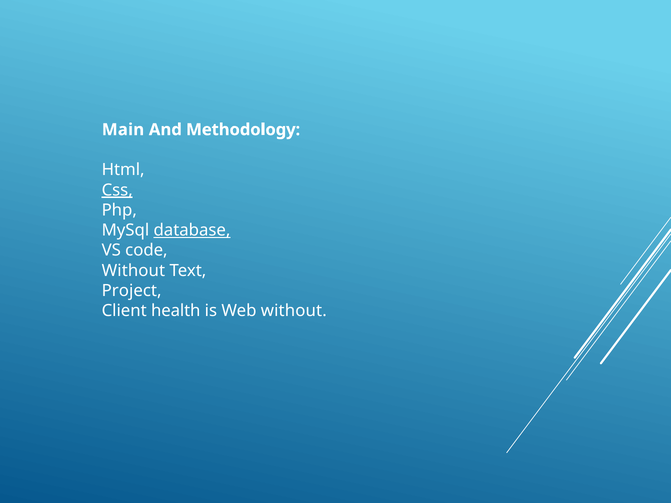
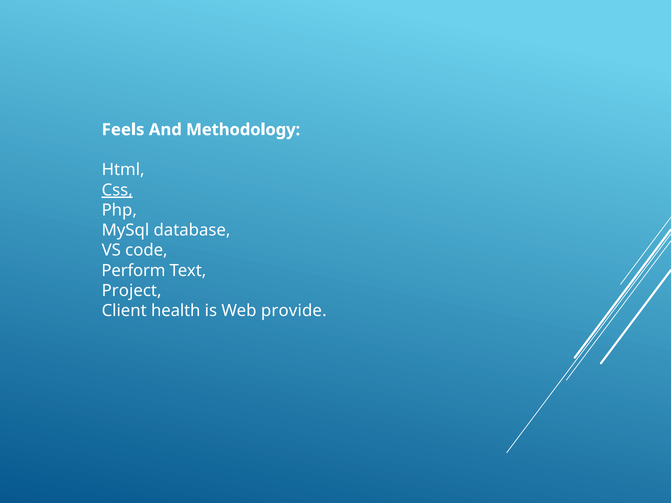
Main: Main -> Feels (123, 130)
database underline: present -> none (192, 230)
Without: Without -> Perform (134, 271)
Web without: without -> provide (294, 311)
